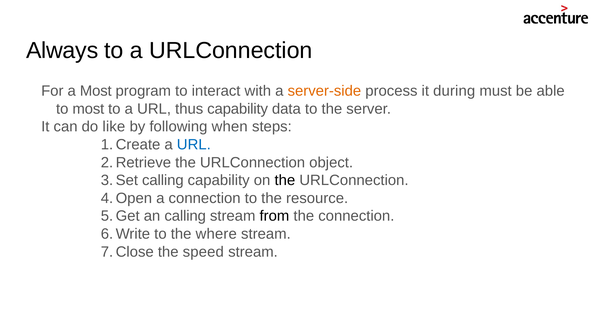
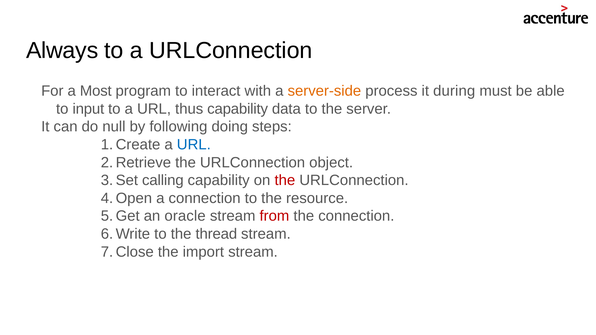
to most: most -> input (88, 109)
like: like -> null (114, 127)
when: when -> doing (230, 127)
the colour: black -> red (285, 180)
an calling: calling -> oracle (185, 216)
from colour: black -> red (274, 216)
where: where -> thread (216, 234)
speed: speed -> import (203, 252)
